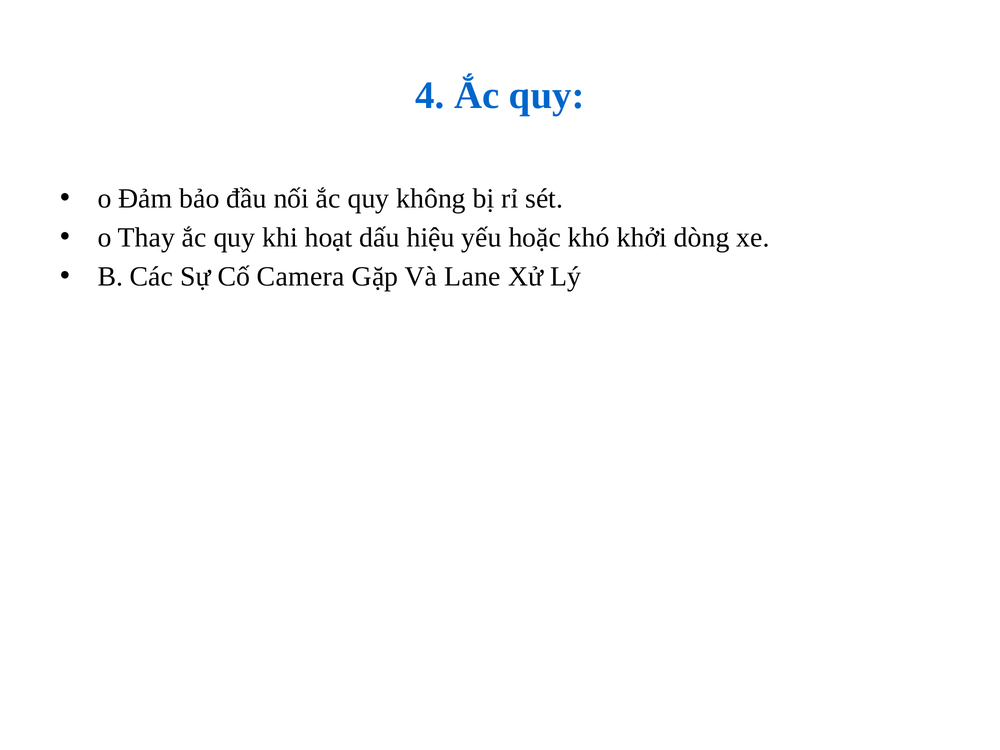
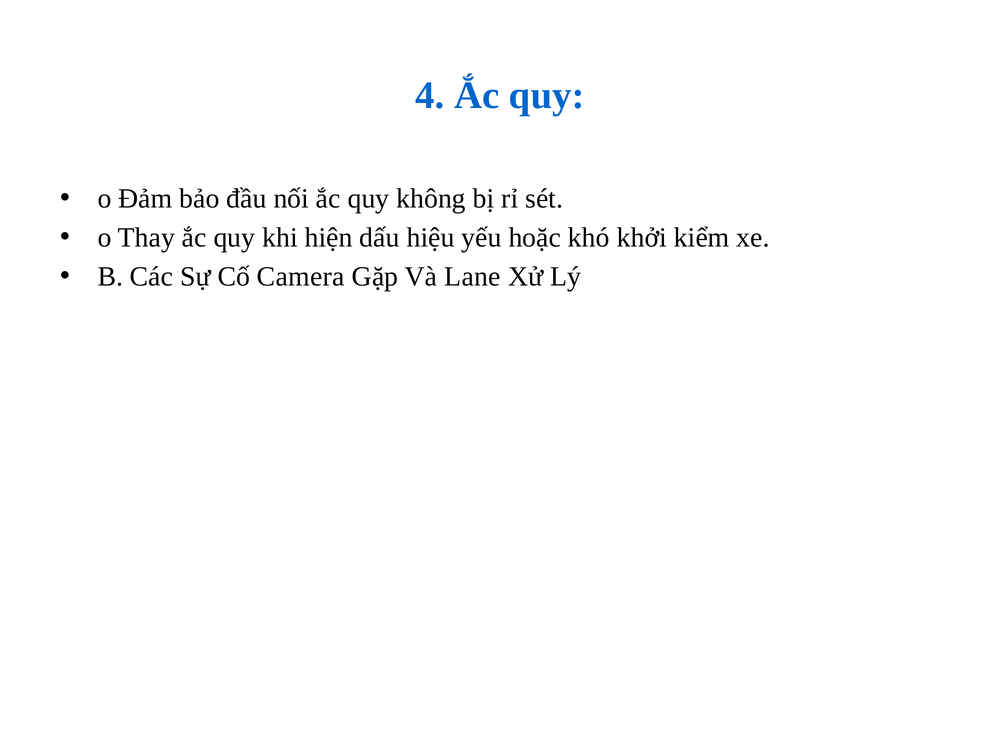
hoạt: hoạt -> hiện (329, 238)
dòng: dòng -> kiểm (702, 238)
